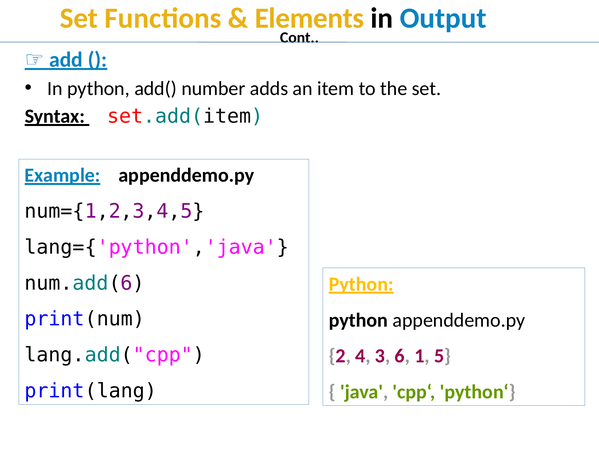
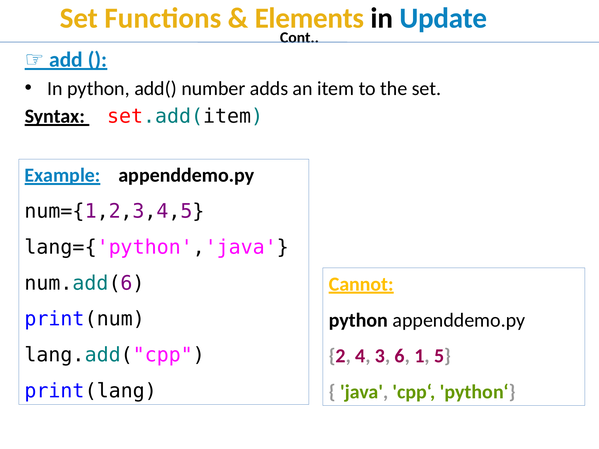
Output: Output -> Update (443, 18)
Python: Python -> Cannot (361, 284)
